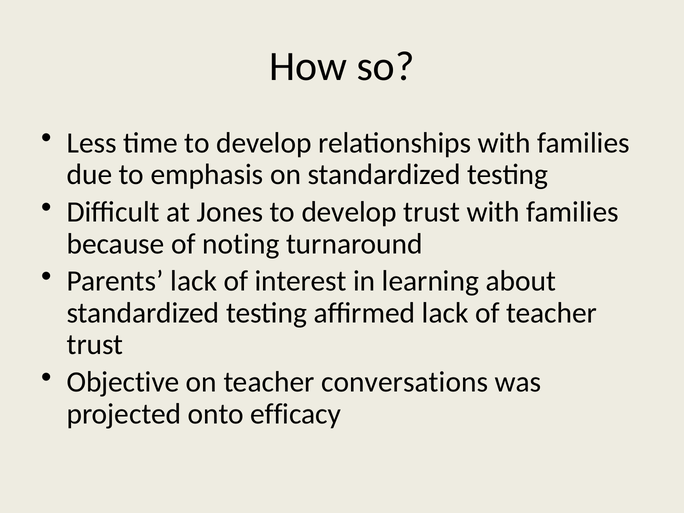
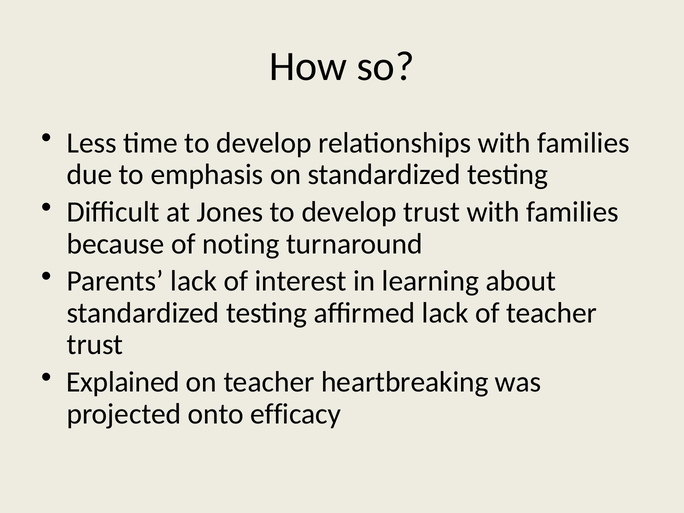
Objective: Objective -> Explained (123, 382)
conversations: conversations -> heartbreaking (405, 382)
